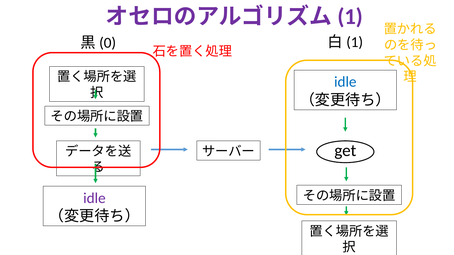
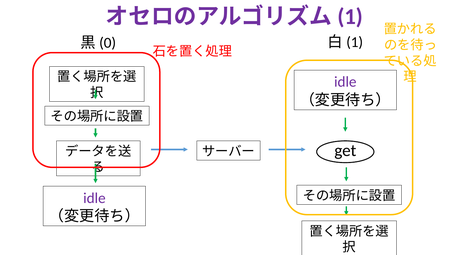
idle colour: blue -> purple (345, 82)
